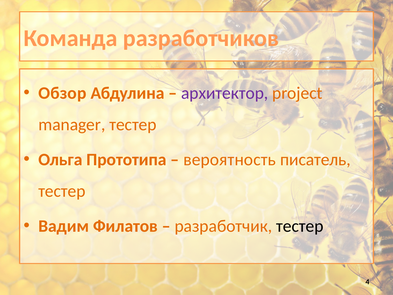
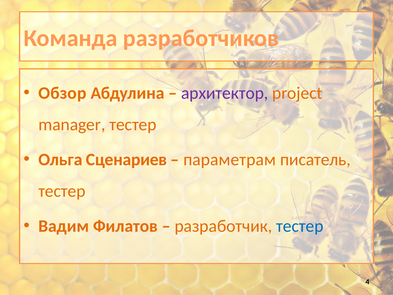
Прототипа: Прототипа -> Сценариев (127, 159)
вероятность: вероятность -> параметрам (230, 159)
тестер colour: black -> blue (300, 226)
